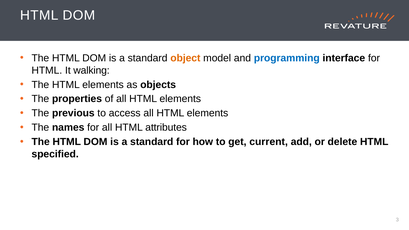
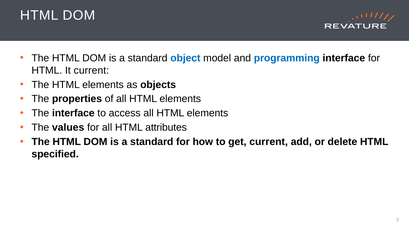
object colour: orange -> blue (185, 58)
It walking: walking -> current (91, 70)
The previous: previous -> interface (73, 113)
names: names -> values (68, 128)
